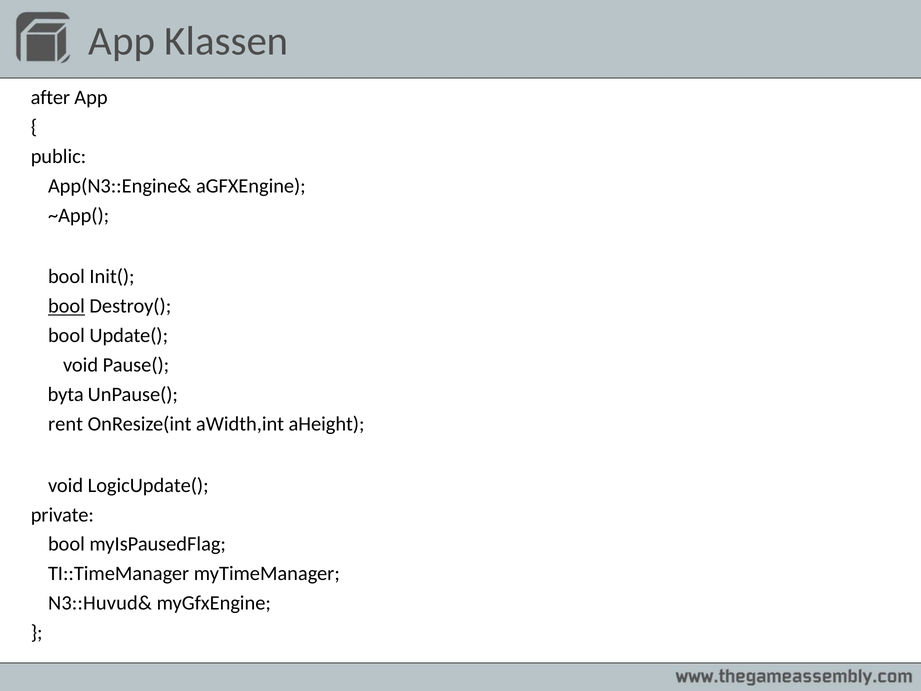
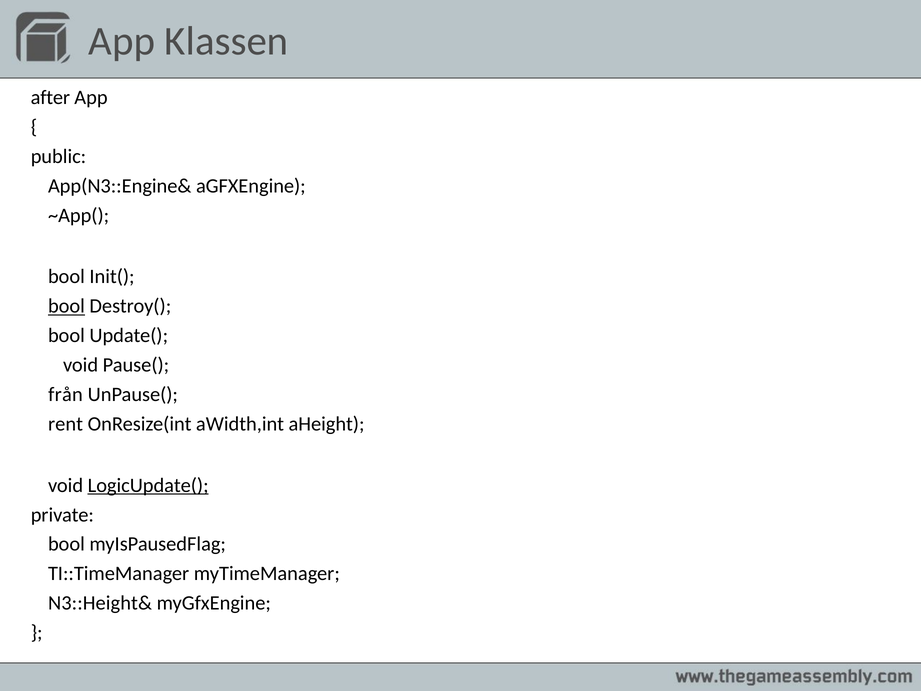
byta: byta -> från (65, 394)
LogicUpdate( underline: none -> present (148, 485)
N3::Huvud&: N3::Huvud& -> N3::Height& (100, 603)
